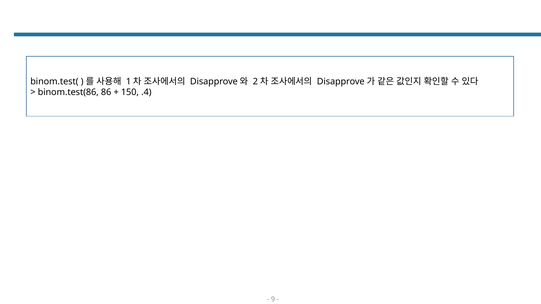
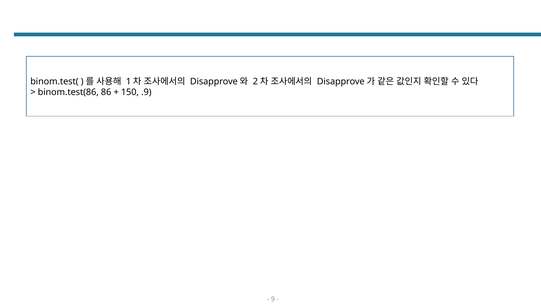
.4: .4 -> .9 (146, 92)
